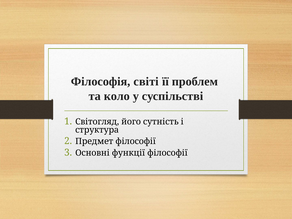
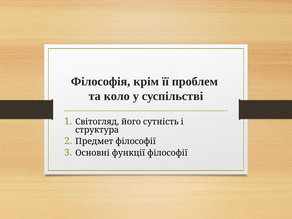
світі: світі -> крім (146, 82)
